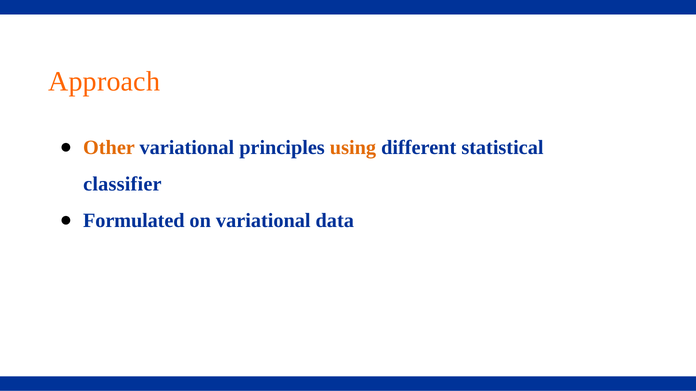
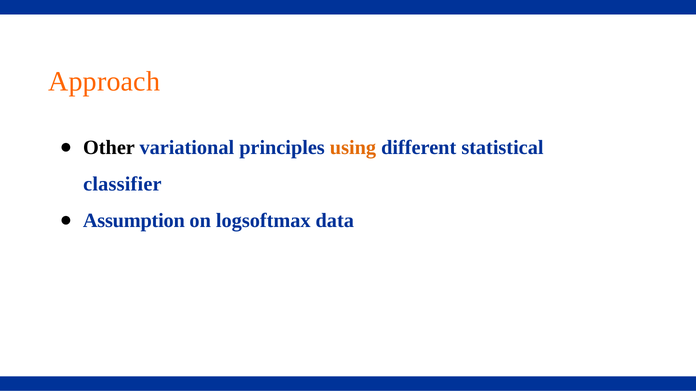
Other colour: orange -> black (109, 148)
Formulated: Formulated -> Assumption (134, 221)
on variational: variational -> logsoftmax (263, 221)
